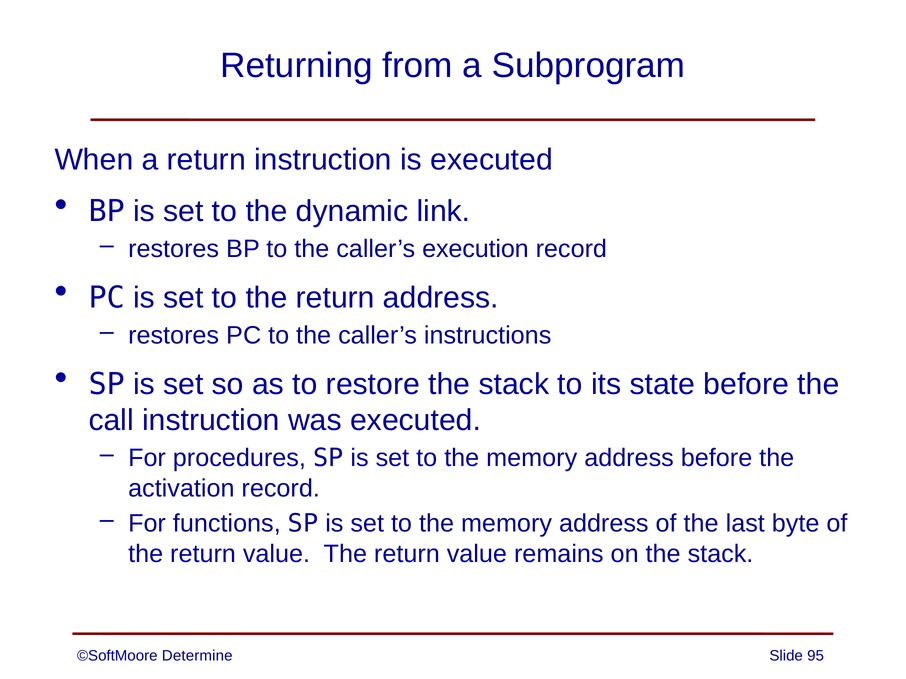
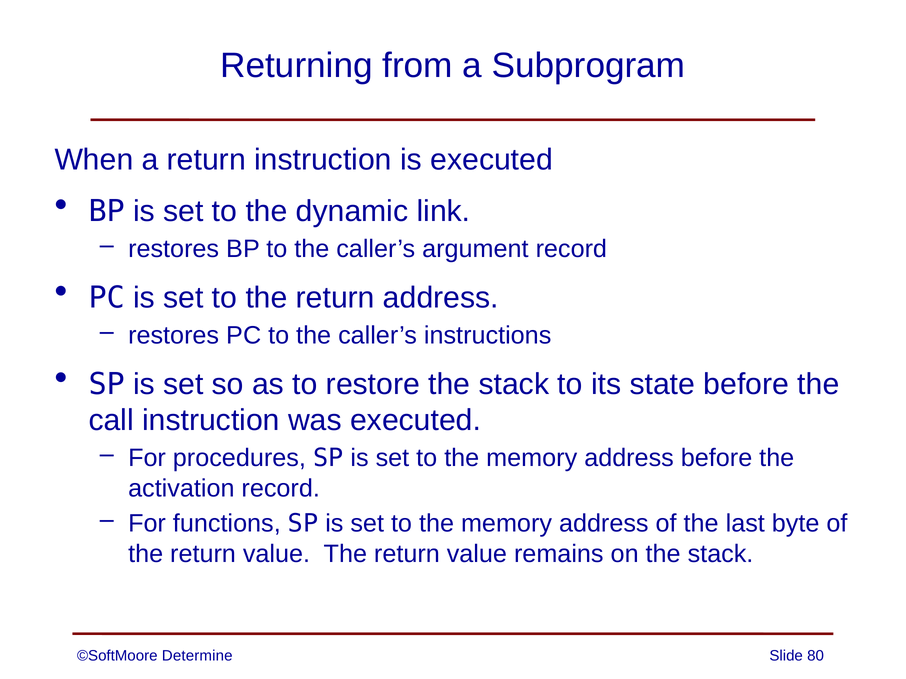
execution: execution -> argument (475, 249)
95: 95 -> 80 (816, 656)
